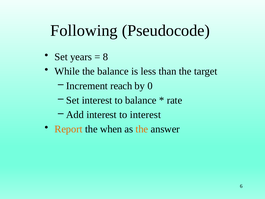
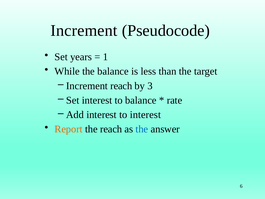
Following: Following -> Increment (84, 31)
8: 8 -> 1 (105, 57)
0: 0 -> 3 (150, 86)
the when: when -> reach (111, 129)
the colour: orange -> blue (142, 129)
